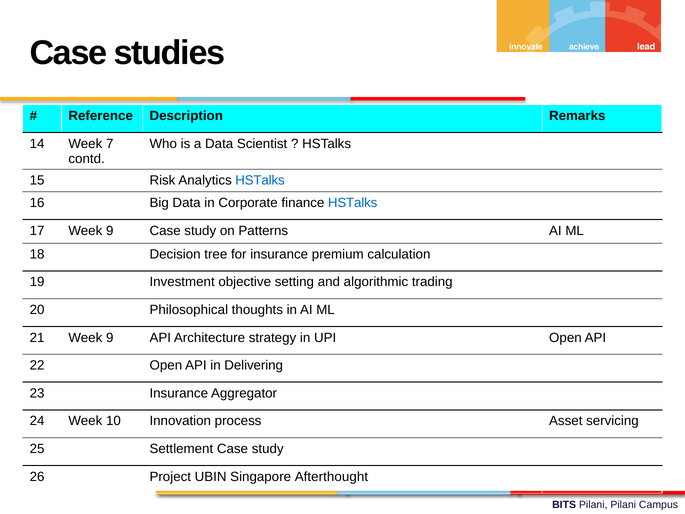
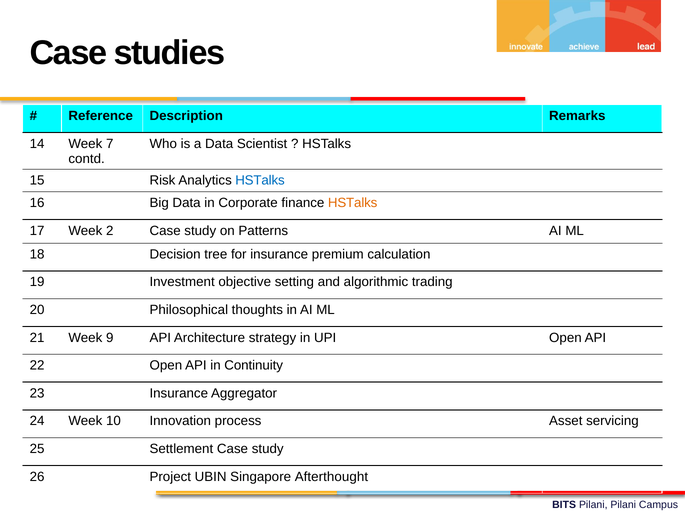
HSTalks colour: blue -> orange (353, 203)
17 Week 9: 9 -> 2 (110, 231)
Delivering: Delivering -> Continuity (254, 365)
